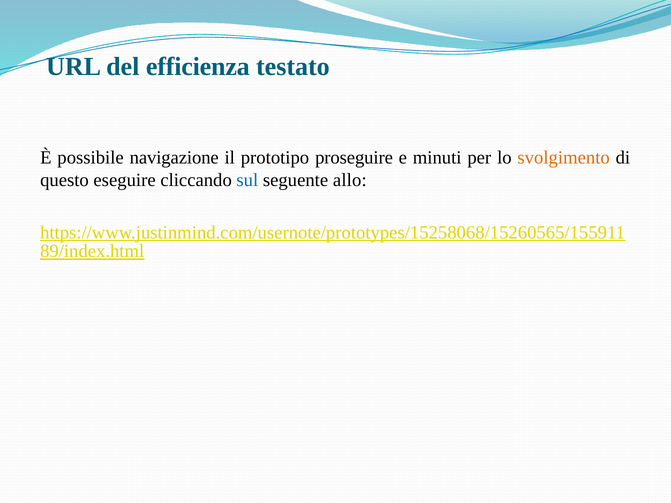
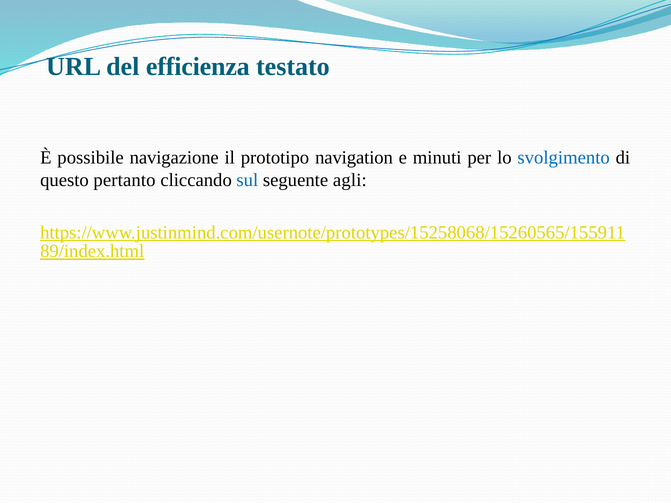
proseguire: proseguire -> navigation (354, 158)
svolgimento colour: orange -> blue (564, 158)
eseguire: eseguire -> pertanto (124, 180)
allo: allo -> agli (350, 180)
